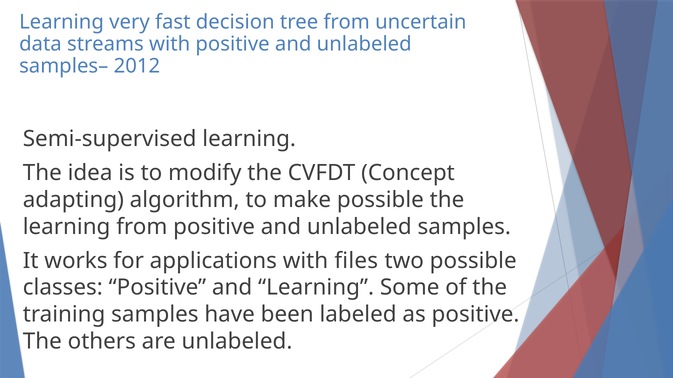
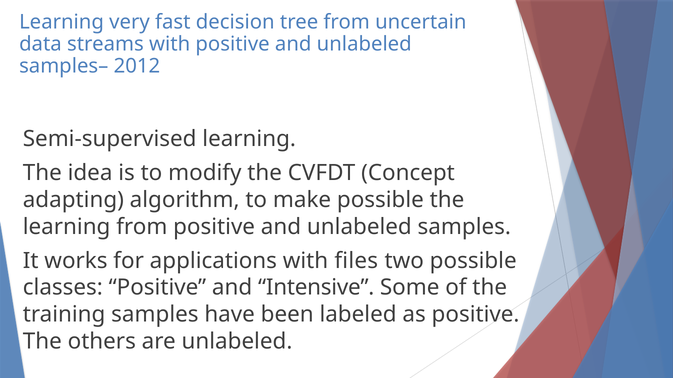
and Learning: Learning -> Intensive (316, 288)
